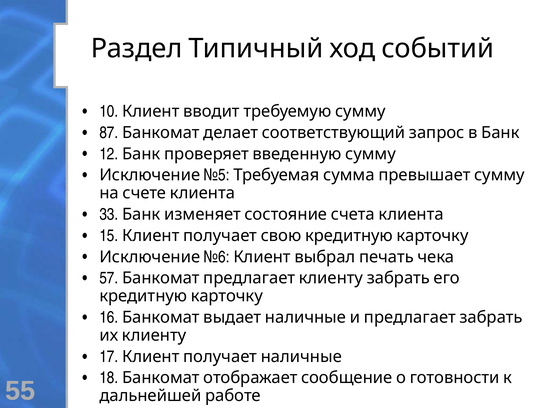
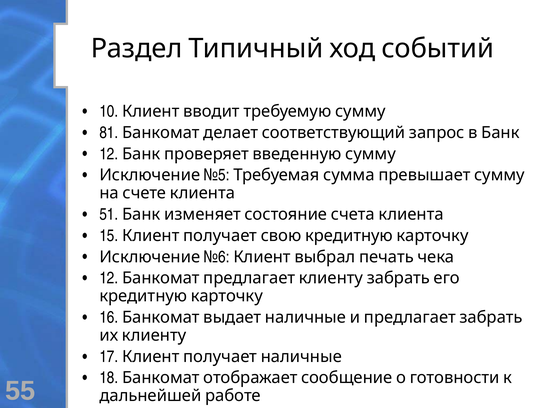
87: 87 -> 81 (109, 133)
33: 33 -> 51 (109, 214)
57: 57 -> 12 (109, 278)
